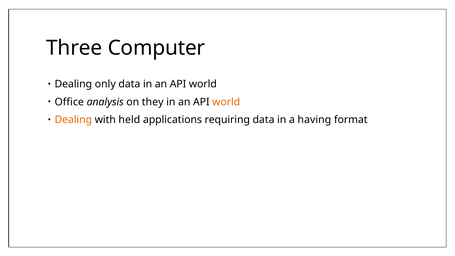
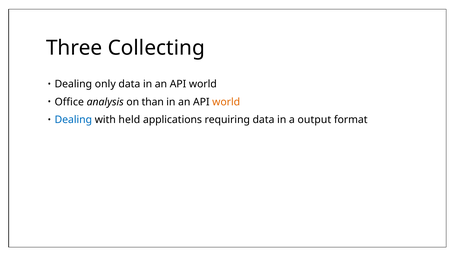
Computer: Computer -> Collecting (156, 48)
they: they -> than (153, 102)
Dealing colour: orange -> blue (73, 120)
having: having -> output (314, 120)
